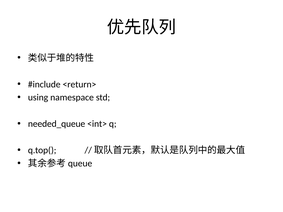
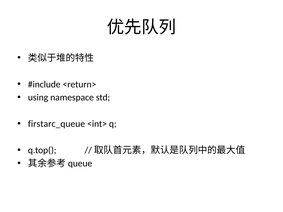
needed_queue: needed_queue -> firstarc_queue (57, 124)
